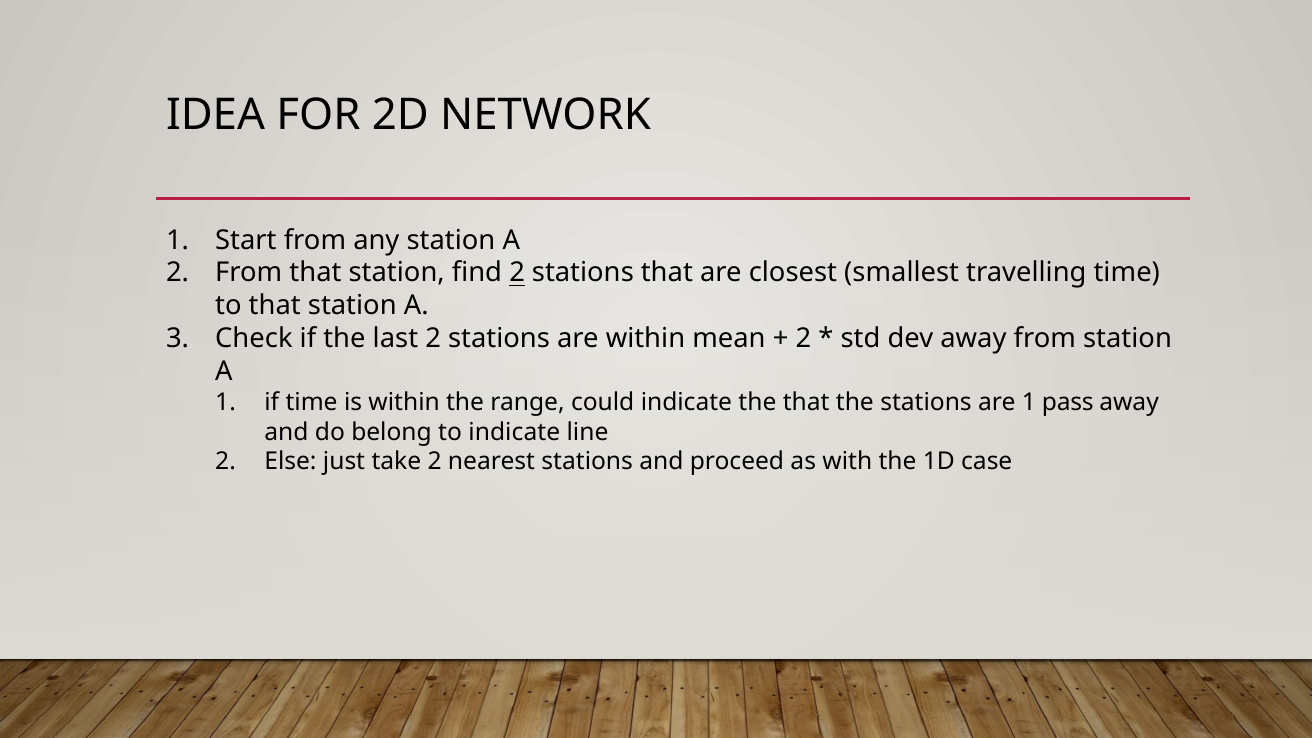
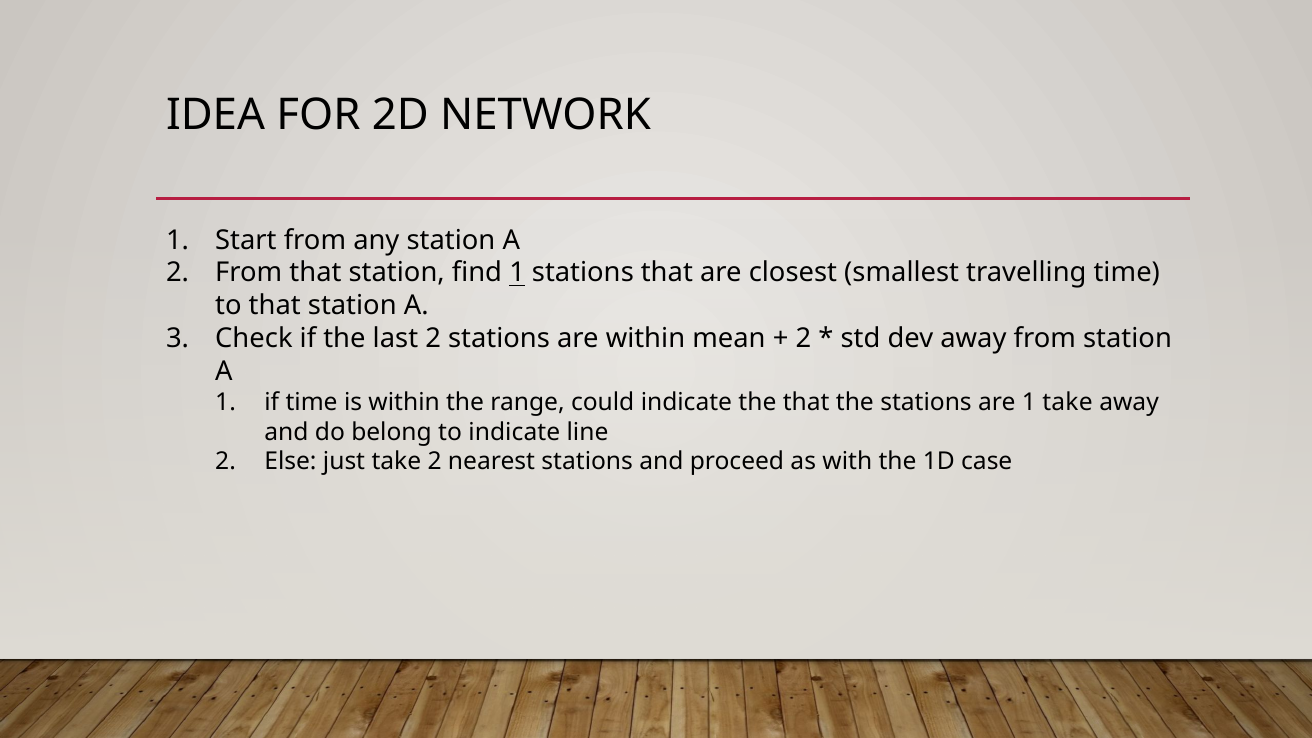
find 2: 2 -> 1 (517, 273)
1 pass: pass -> take (1068, 402)
